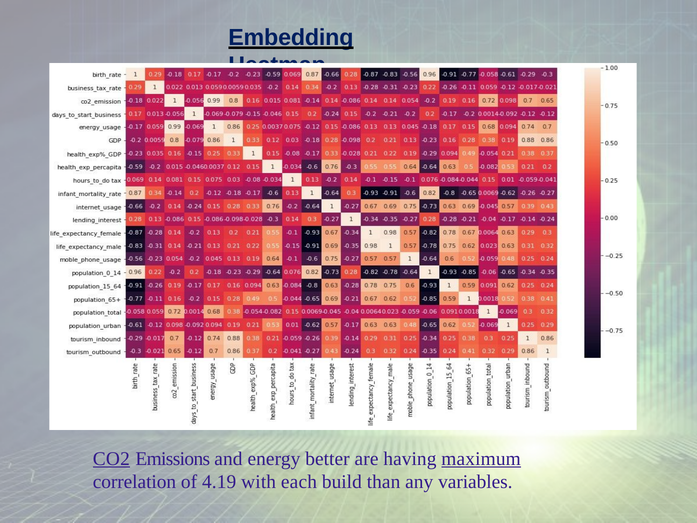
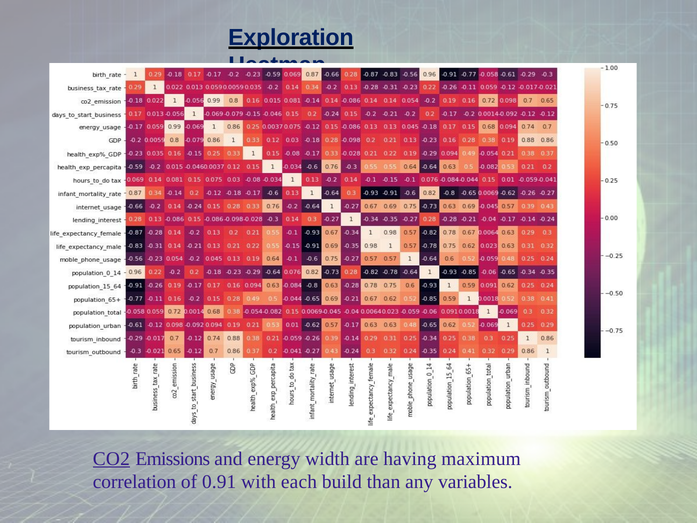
Embedding: Embedding -> Exploration (291, 37)
better: better -> width (327, 458)
maximum underline: present -> none (481, 458)
4.19: 4.19 -> 0.91 (219, 482)
